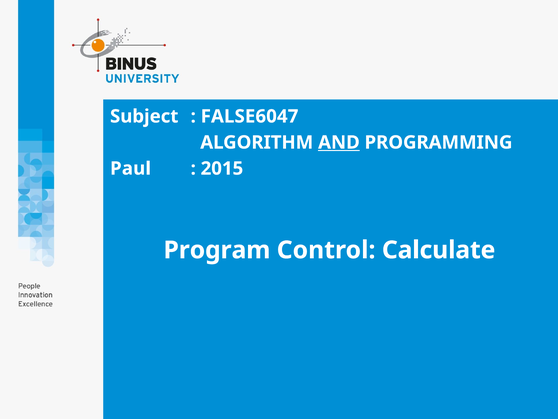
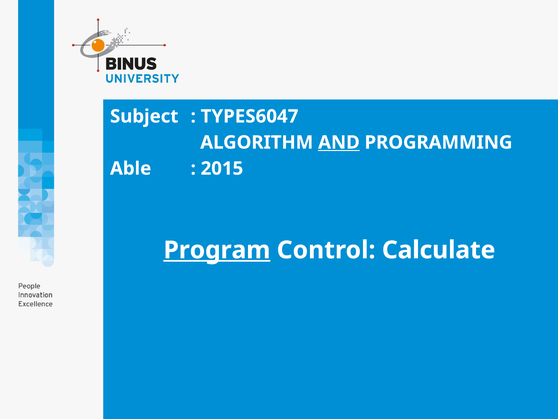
FALSE6047: FALSE6047 -> TYPES6047 (250, 116)
Paul: Paul -> Able (131, 168)
Program underline: none -> present (217, 250)
